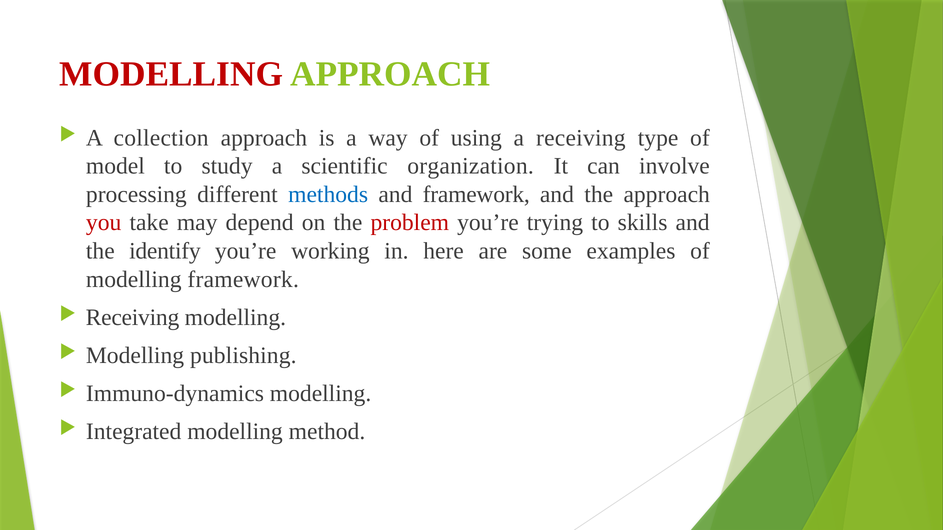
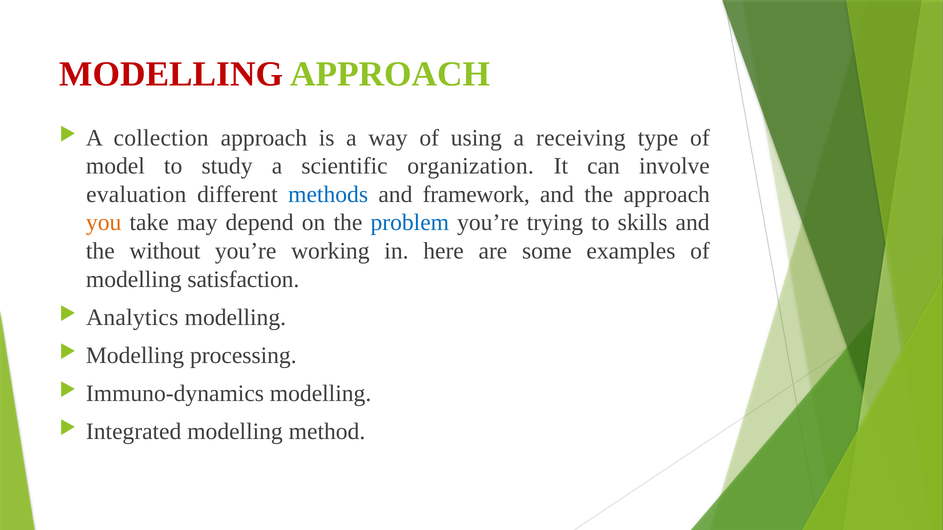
processing: processing -> evaluation (136, 195)
you colour: red -> orange (104, 223)
problem colour: red -> blue (410, 223)
identify: identify -> without (165, 251)
modelling framework: framework -> satisfaction (243, 279)
Receiving: Receiving -> Analytics (132, 318)
publishing: publishing -> processing (243, 356)
